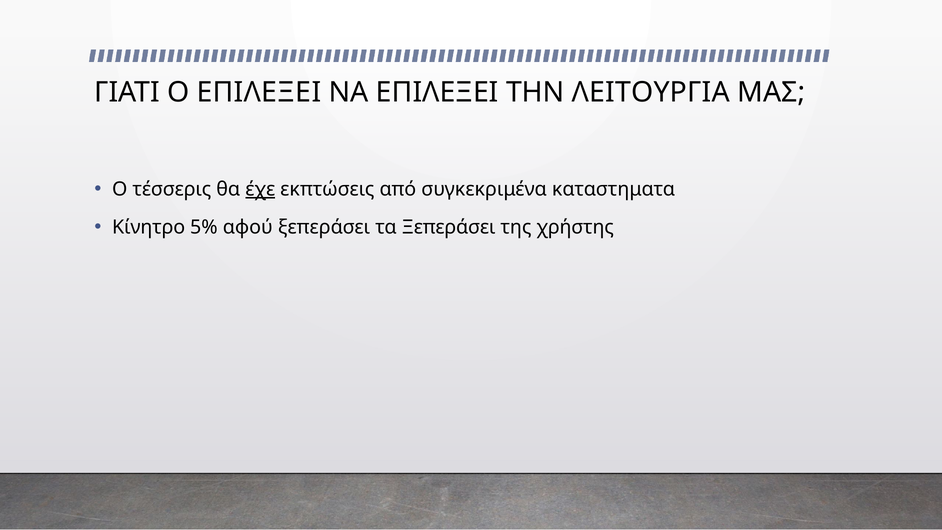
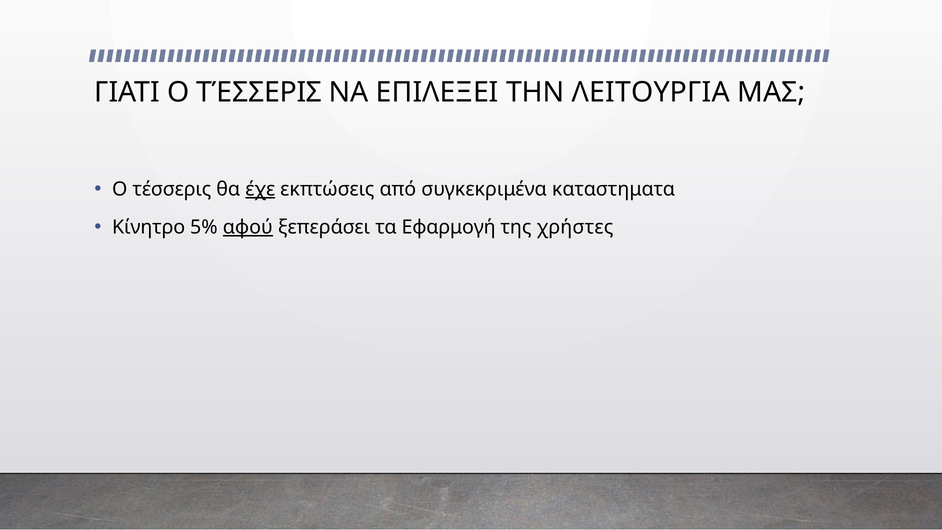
ΓΙΑΤΙ Ο ΕΠΙΛΕΞΕΙ: ΕΠΙΛΕΞΕΙ -> ΤΈΣΣΕΡΙΣ (259, 92)
αφού underline: none -> present (248, 227)
τα Ξεπεράσει: Ξεπεράσει -> Εφαρμογή (449, 227)
χρήστης: χρήστης -> χρήστες (575, 227)
